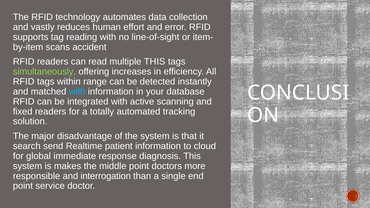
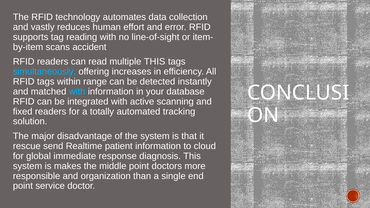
simultaneously colour: light green -> light blue (44, 72)
search: search -> rescue (27, 146)
interrogation: interrogation -> organization (106, 176)
